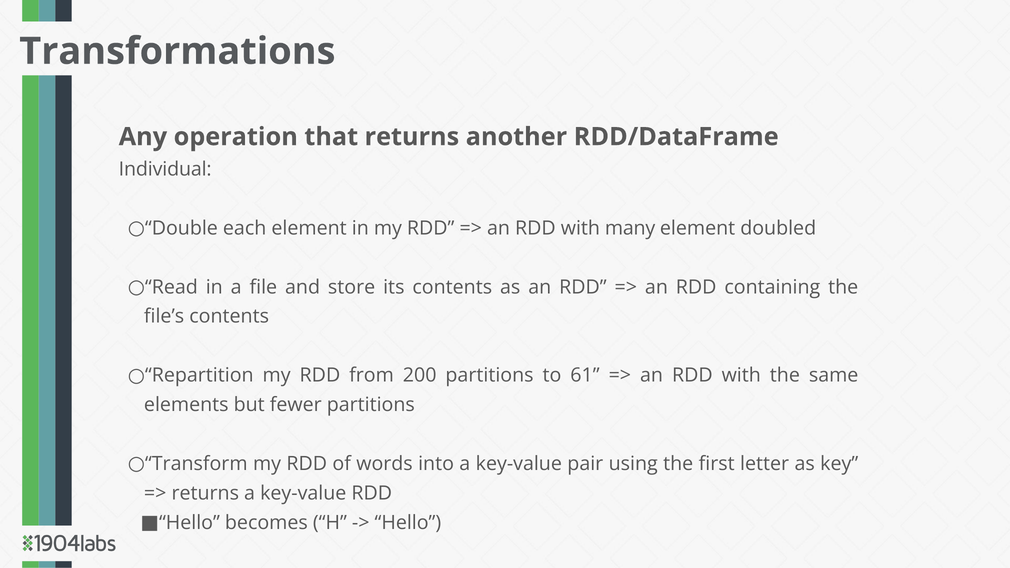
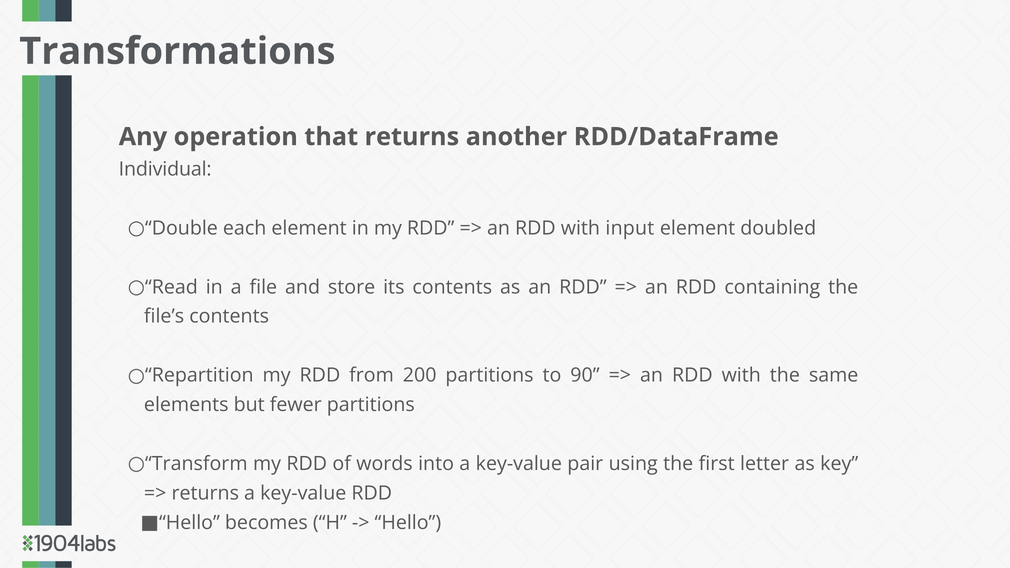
many: many -> input (630, 228)
61: 61 -> 90 (585, 375)
